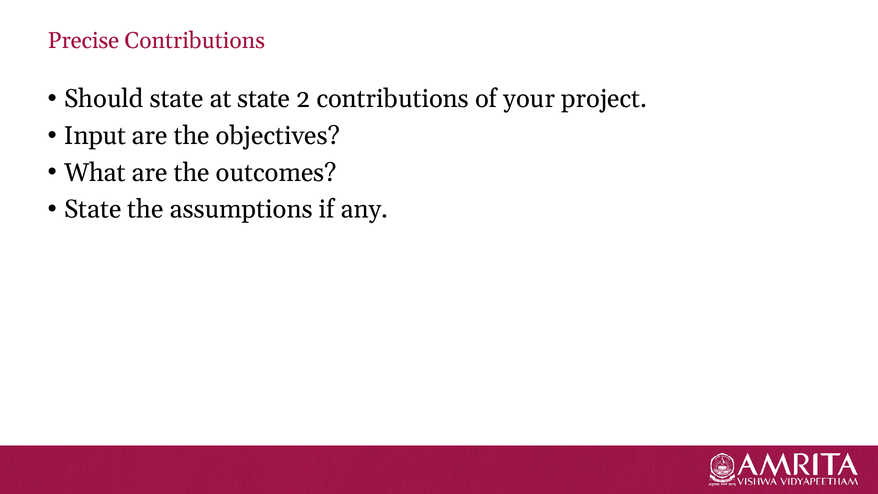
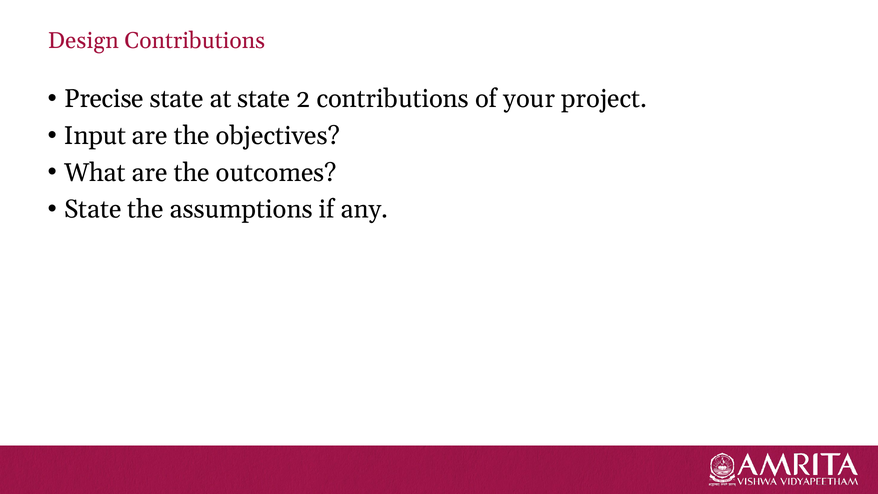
Precise: Precise -> Design (83, 41)
Should: Should -> Precise (104, 99)
